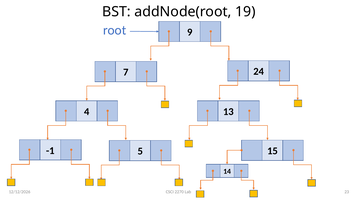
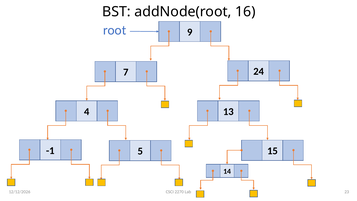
19: 19 -> 16 (245, 12)
